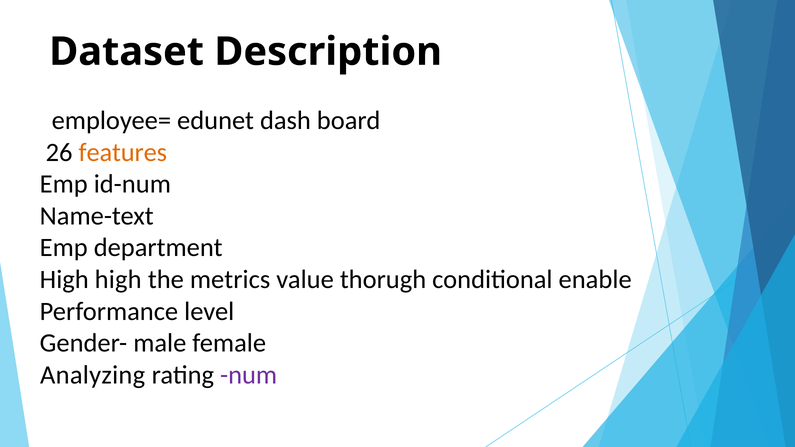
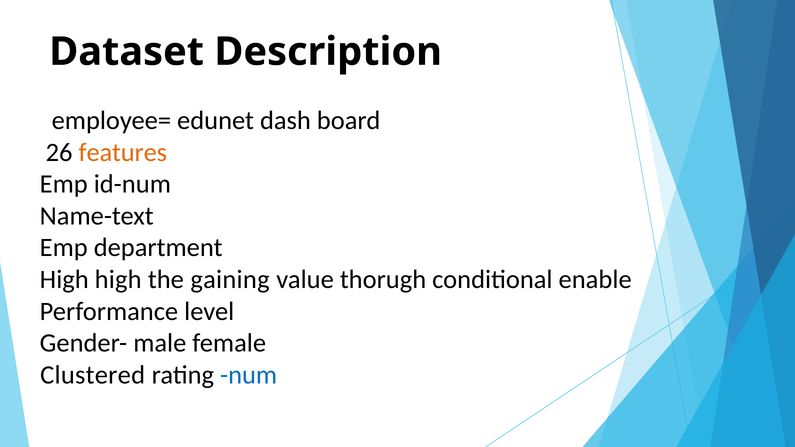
metrics: metrics -> gaining (230, 280)
Analyzing: Analyzing -> Clustered (93, 375)
num colour: purple -> blue (249, 375)
